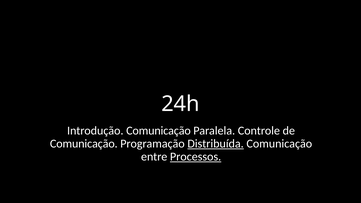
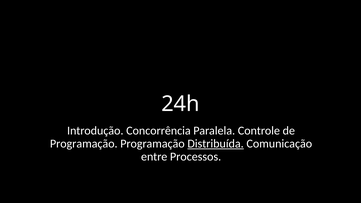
Introdução Comunicação: Comunicação -> Concorrência (158, 131)
Comunicação: Comunicação -> Programação (84, 144)
Processos underline: present -> none (196, 157)
